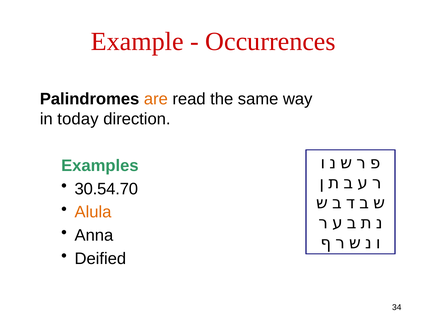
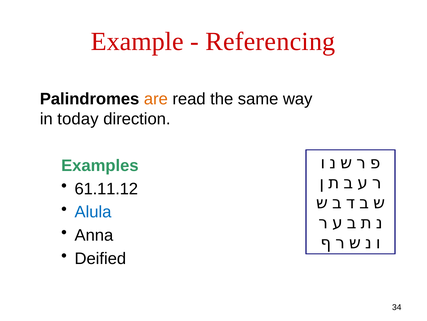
Occurrences: Occurrences -> Referencing (270, 41)
30.54.70: 30.54.70 -> 61.11.12 (106, 188)
Alula colour: orange -> blue (93, 212)
